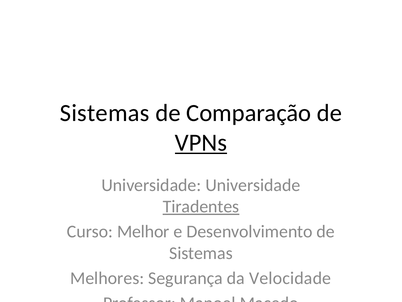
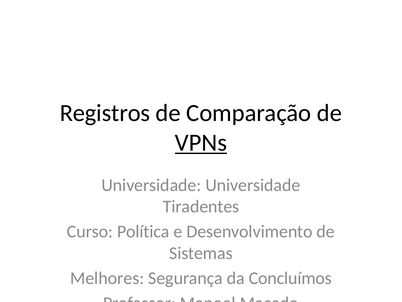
Sistemas: Sistemas -> Registros (105, 113)
Tiradentes underline: present -> none (201, 206)
Melhor: Melhor -> Política (143, 231)
Velocidade: Velocidade -> Concluímos (290, 278)
